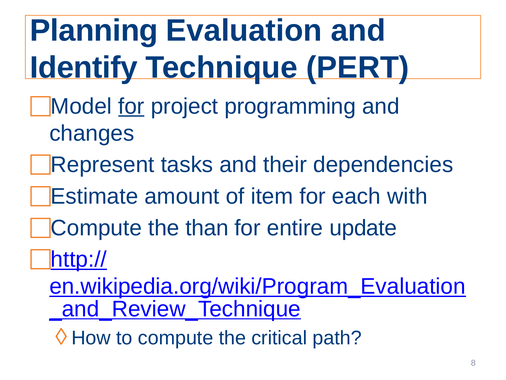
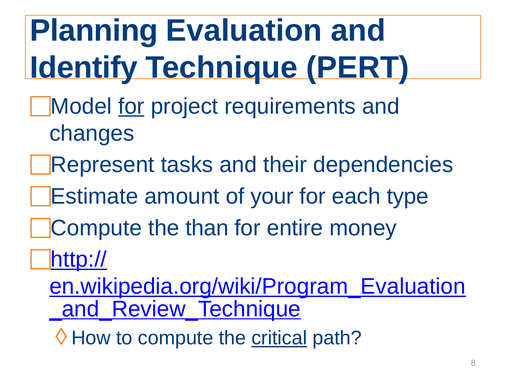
programming: programming -> requirements (290, 106)
item: item -> your (272, 196)
with: with -> type (408, 196)
update: update -> money (363, 228)
critical underline: none -> present (279, 338)
